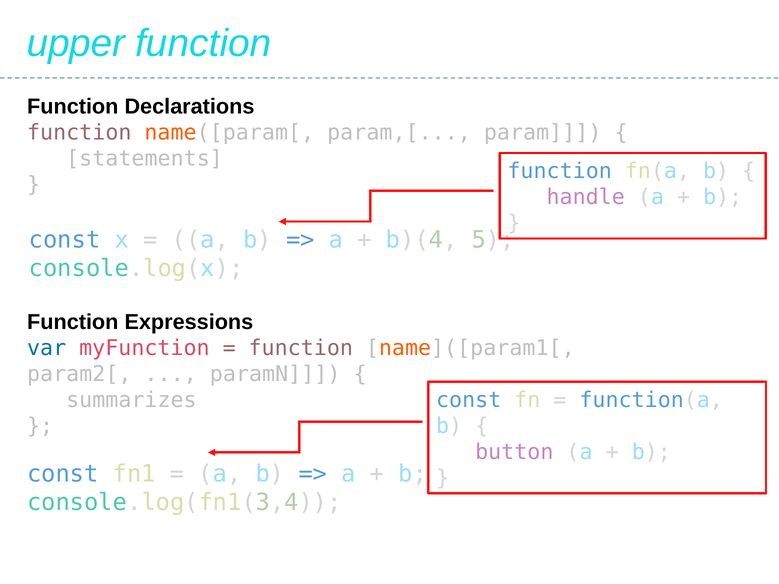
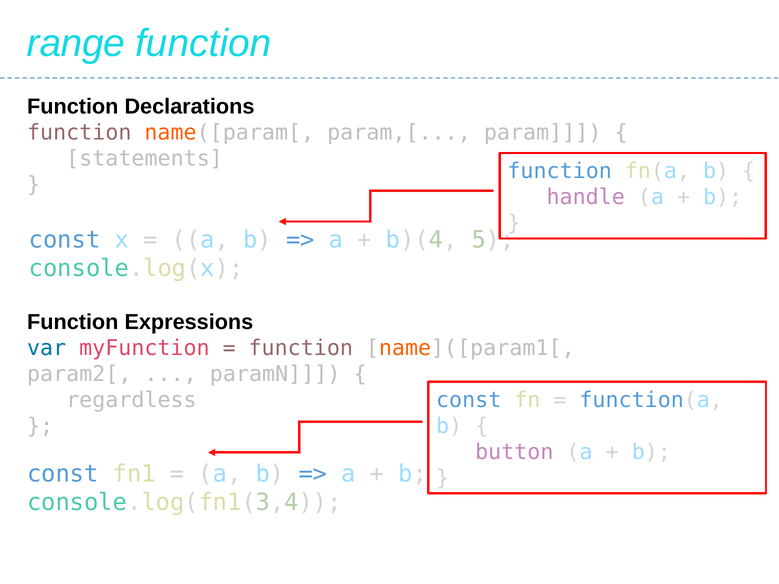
upper: upper -> range (76, 43)
summarizes: summarizes -> regardless (131, 400)
